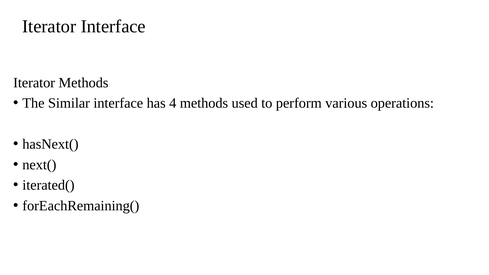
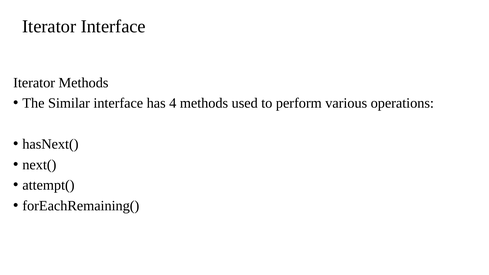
iterated(: iterated( -> attempt( (48, 185)
